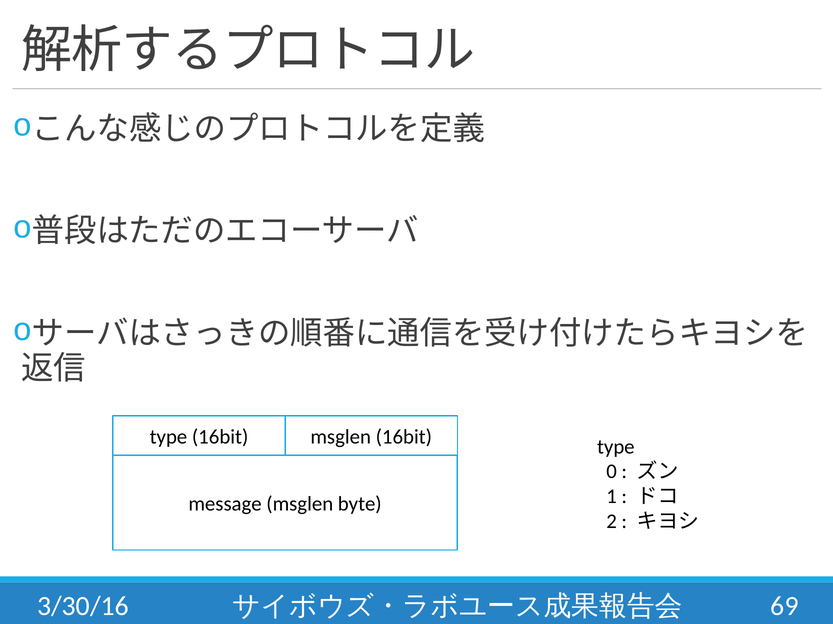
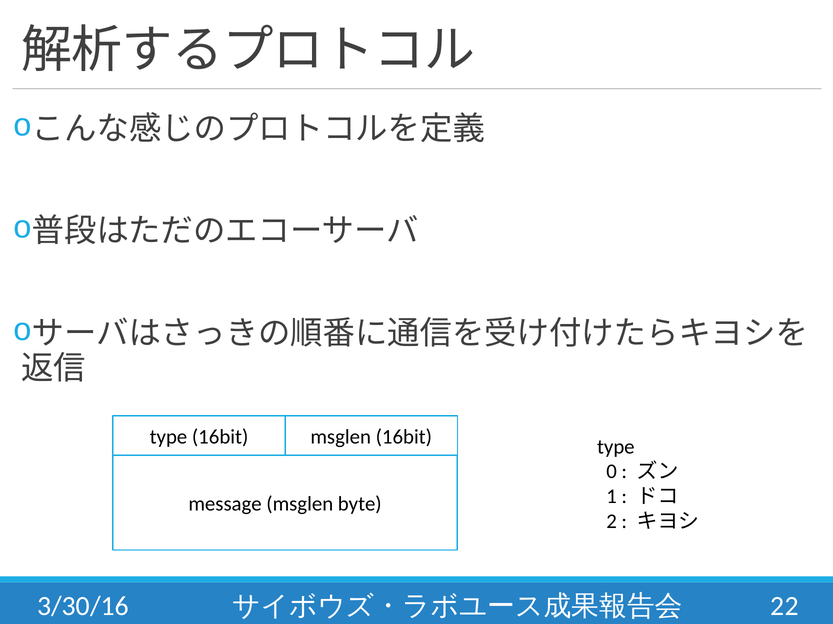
69: 69 -> 22 (785, 607)
